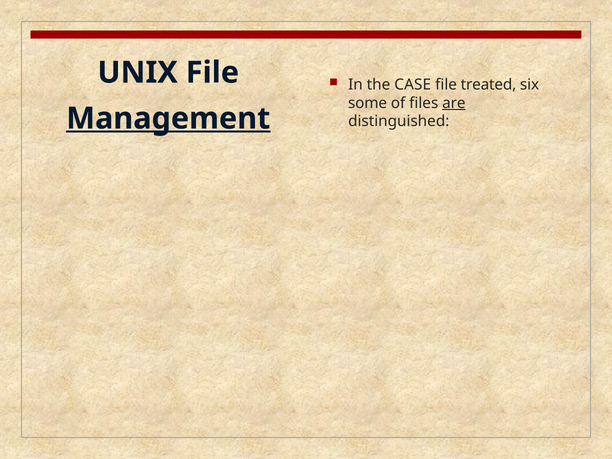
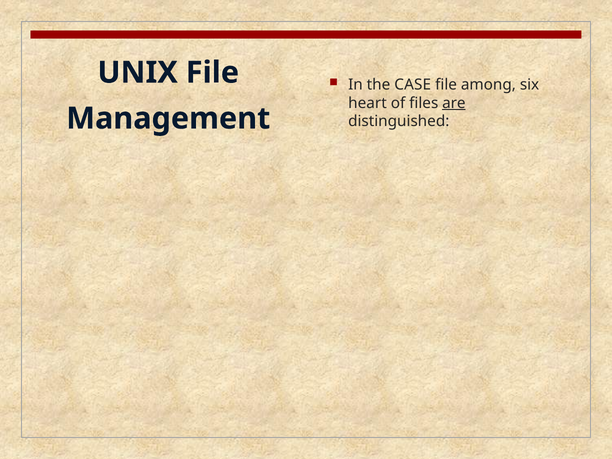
treated: treated -> among (488, 85)
some: some -> heart (367, 103)
Management underline: present -> none (168, 118)
